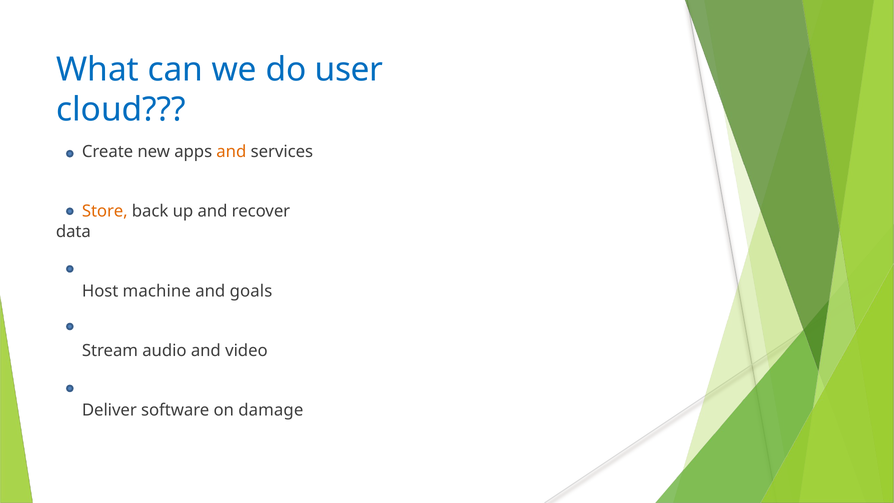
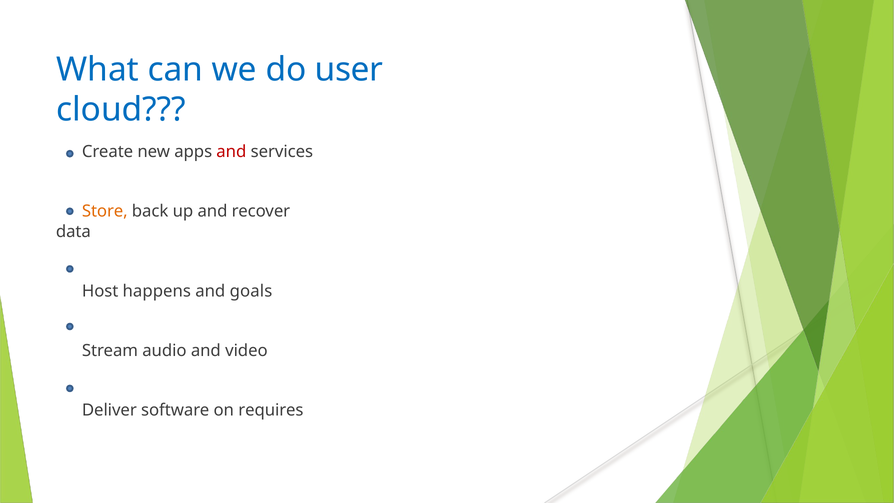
and colour: orange -> red (231, 152)
machine: machine -> happens (157, 291)
damage: damage -> requires (271, 410)
